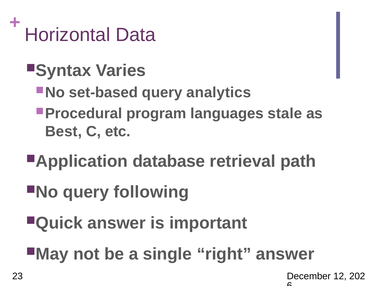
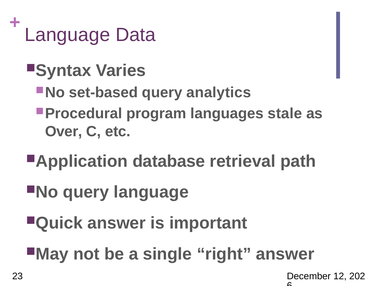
Horizontal: Horizontal -> Language (67, 35)
Best: Best -> Over (64, 131)
query following: following -> language (151, 192)
